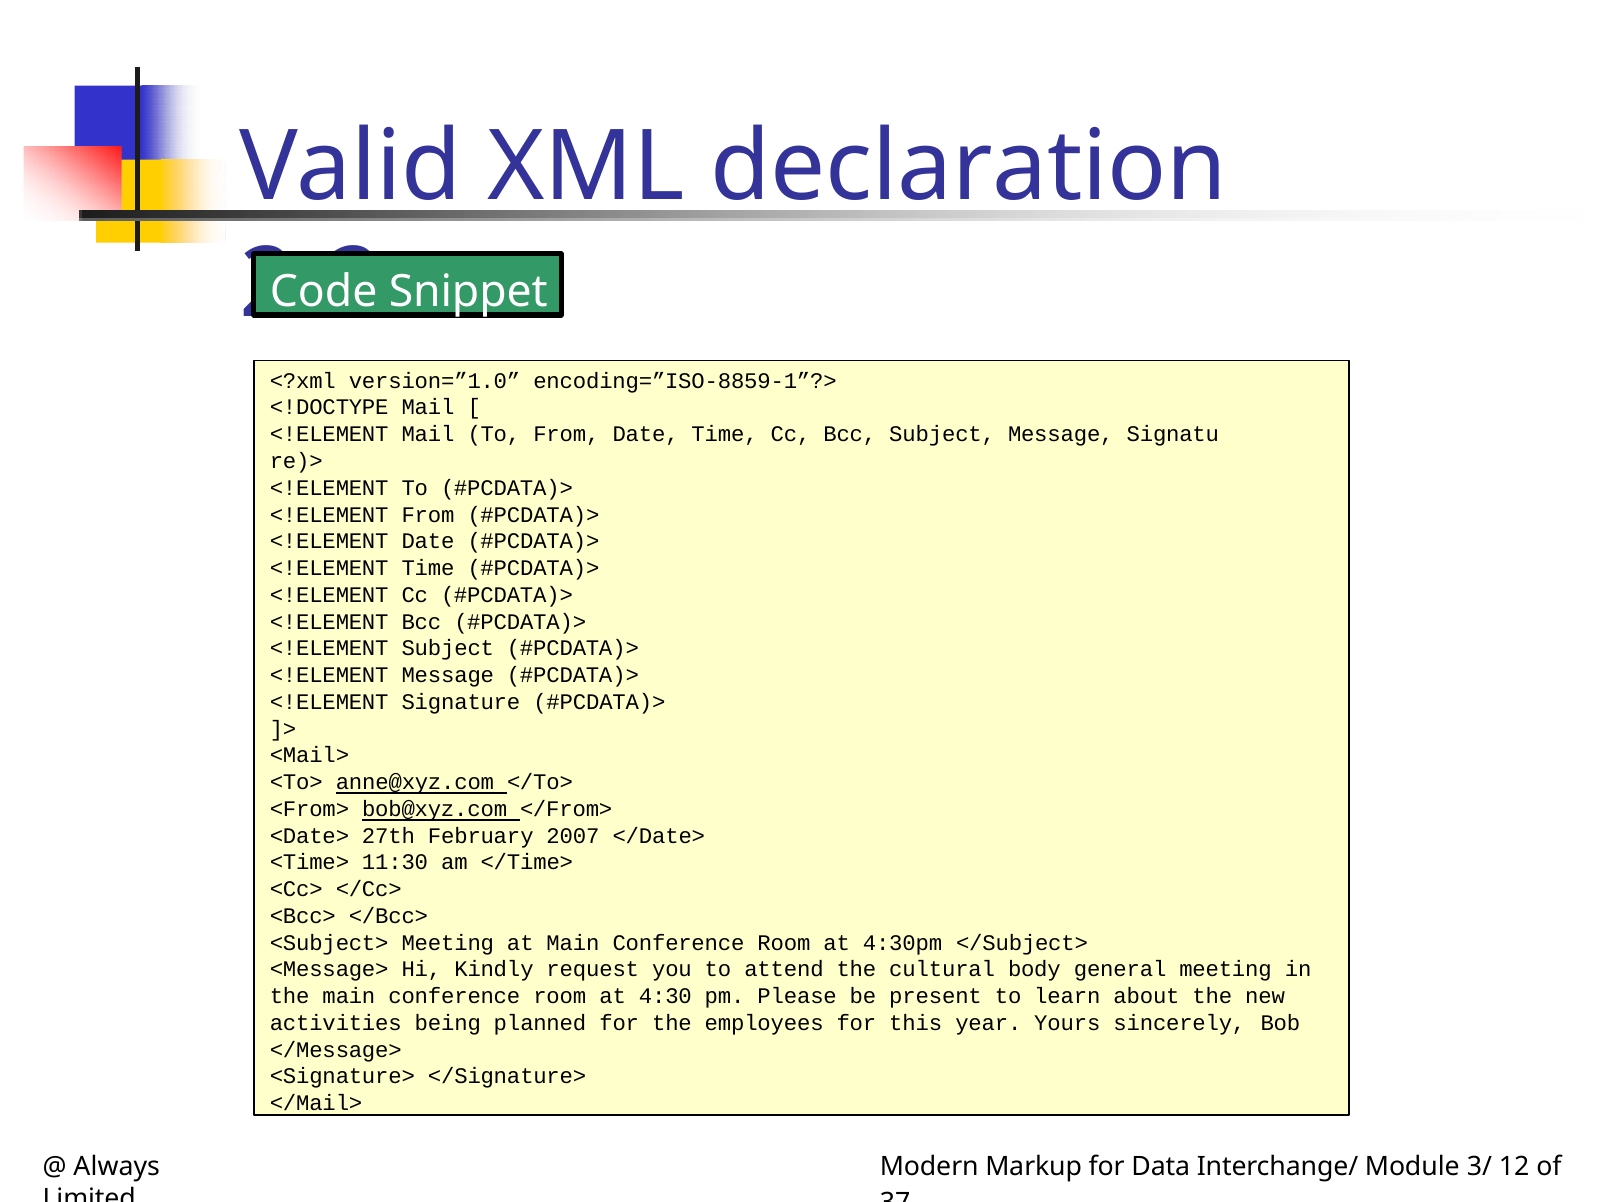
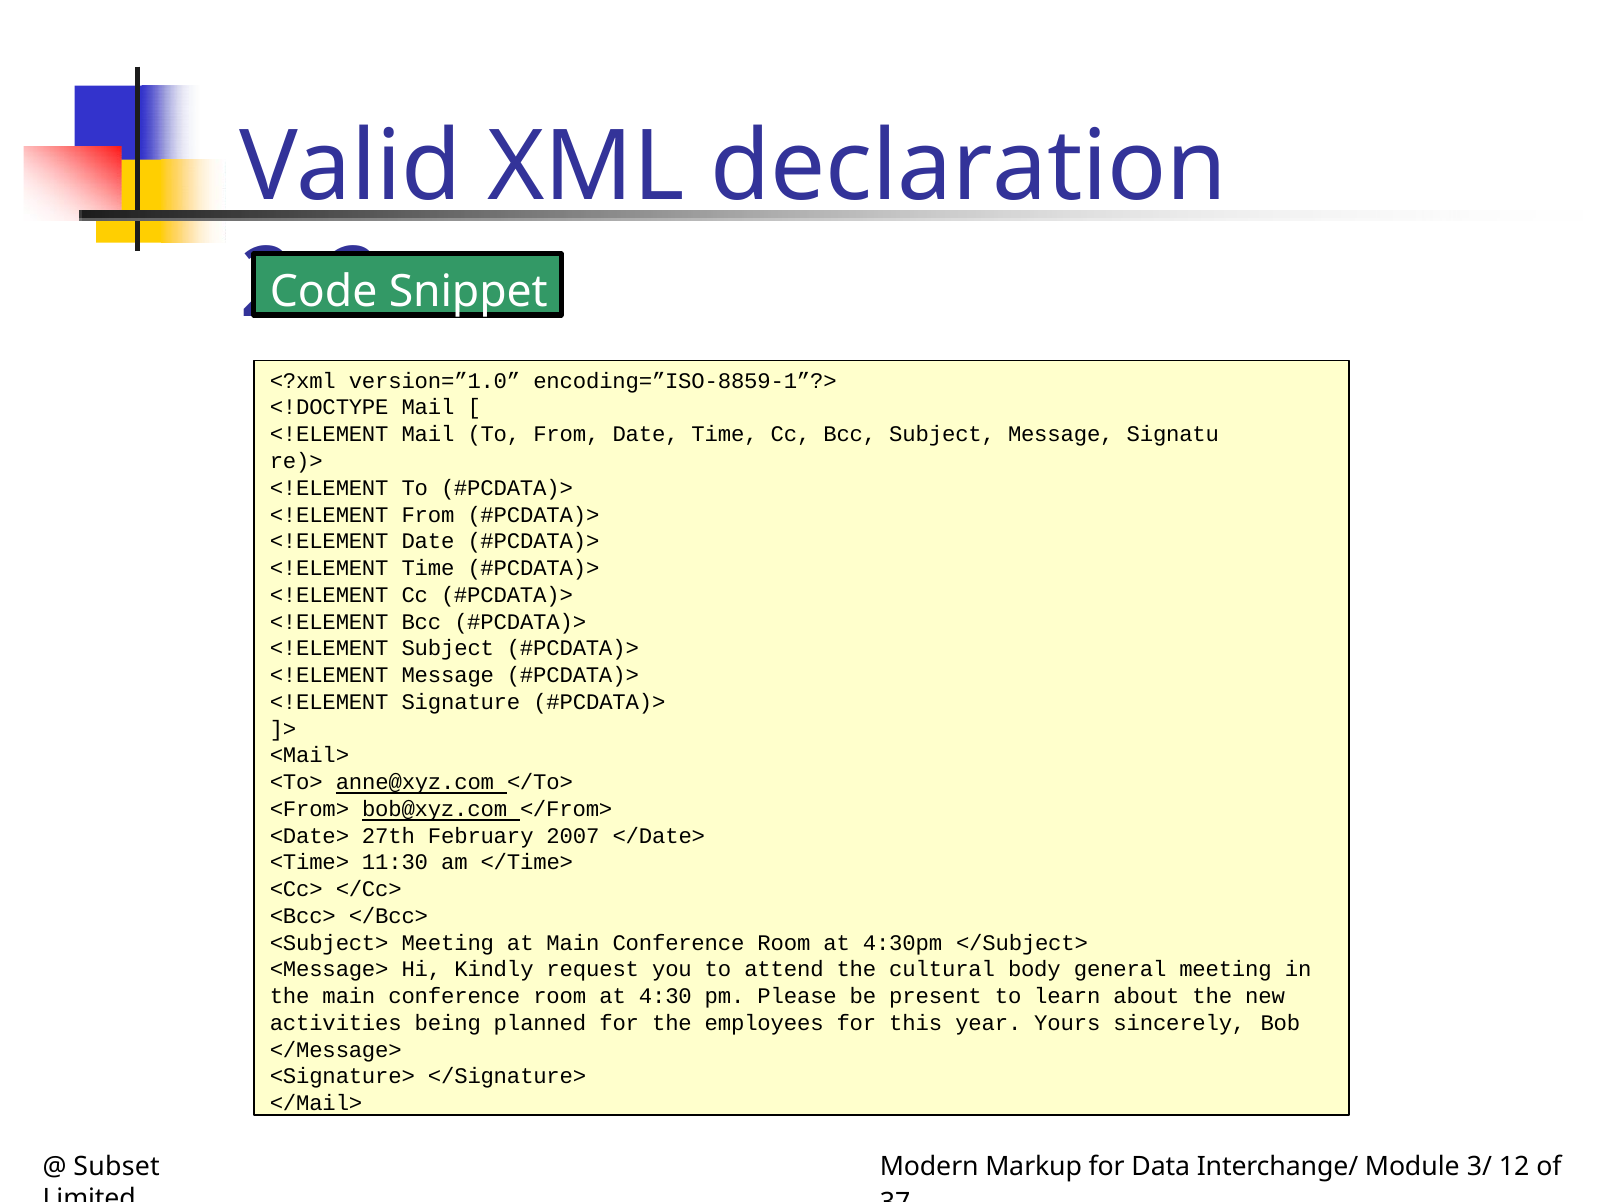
Always: Always -> Subset (117, 1167)
